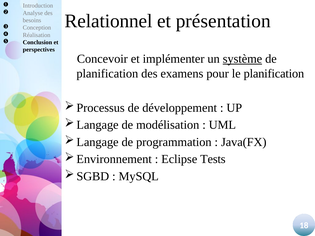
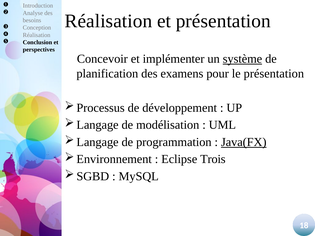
Relationnel: Relationnel -> Réalisation (108, 21)
le planification: planification -> présentation (274, 74)
Java(FX underline: none -> present (244, 142)
Tests: Tests -> Trois (213, 159)
